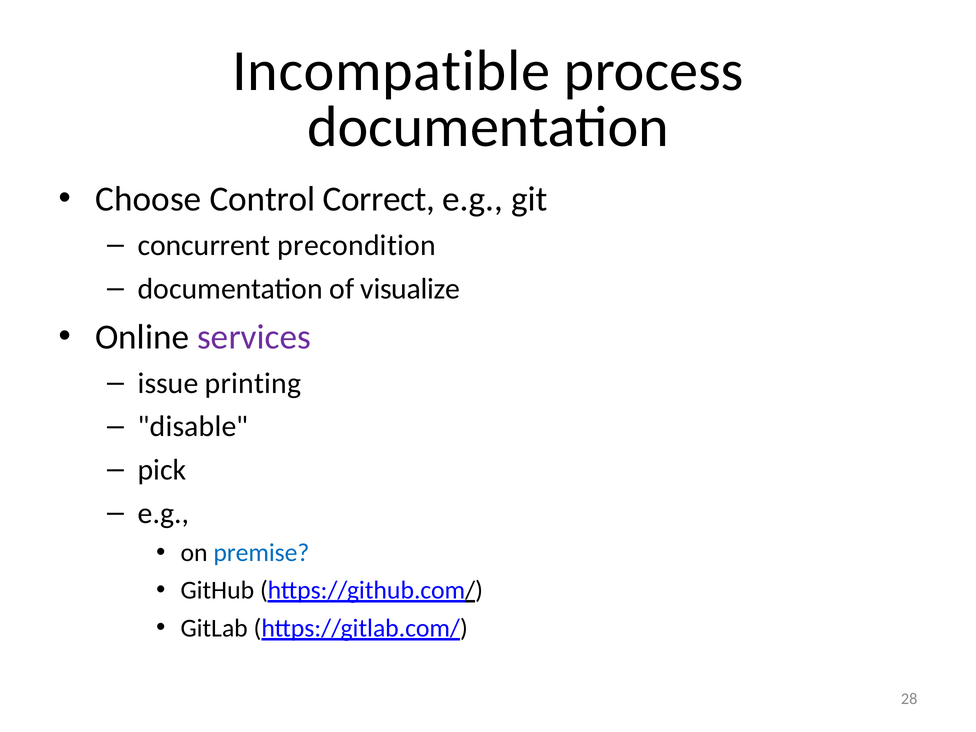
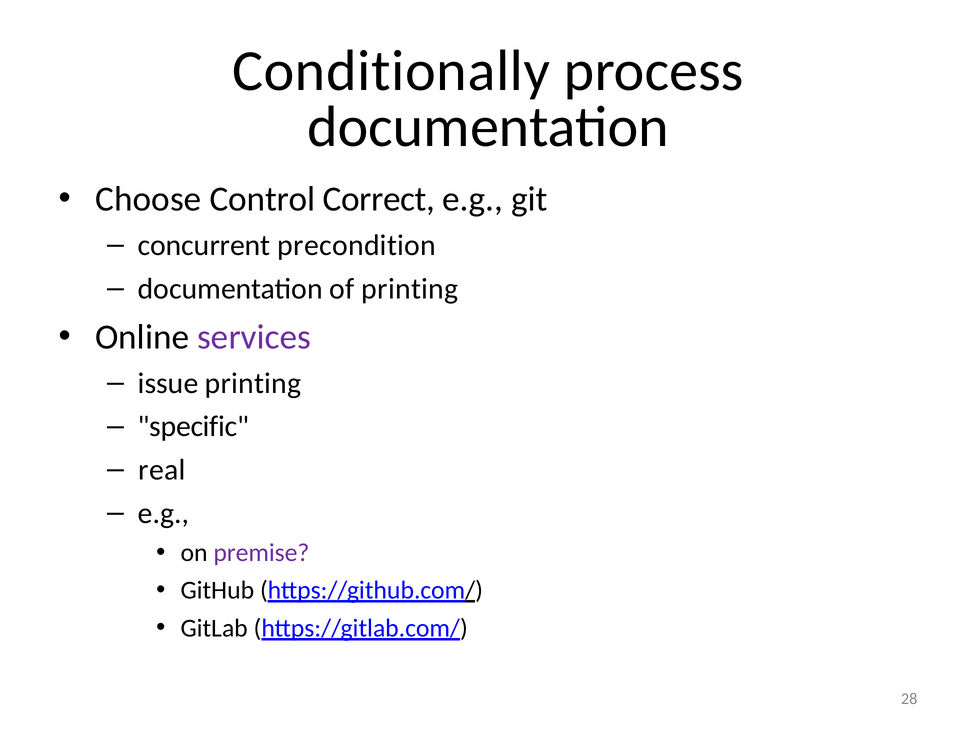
Incompatible: Incompatible -> Conditionally (391, 71)
of visualize: visualize -> printing (410, 289)
disable: disable -> specific (193, 427)
pick: pick -> real (162, 470)
premise colour: blue -> purple (261, 553)
